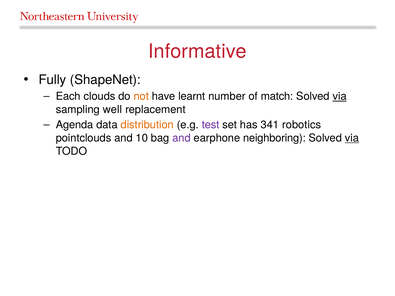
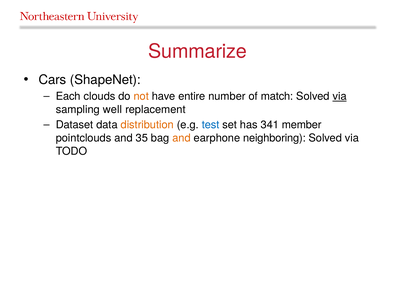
Informative: Informative -> Summarize (198, 51)
Fully: Fully -> Cars (52, 80)
learnt: learnt -> entire (192, 96)
Agenda: Agenda -> Dataset (75, 125)
test colour: purple -> blue (211, 125)
robotics: robotics -> member (302, 125)
10: 10 -> 35 (142, 138)
and colour: purple -> orange (182, 138)
via underline: present -> none (352, 138)
